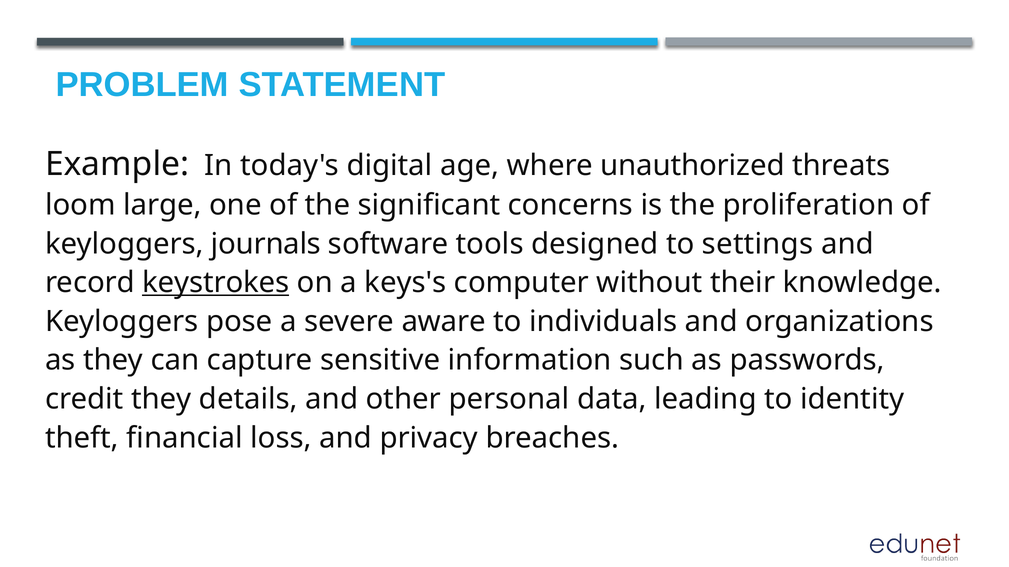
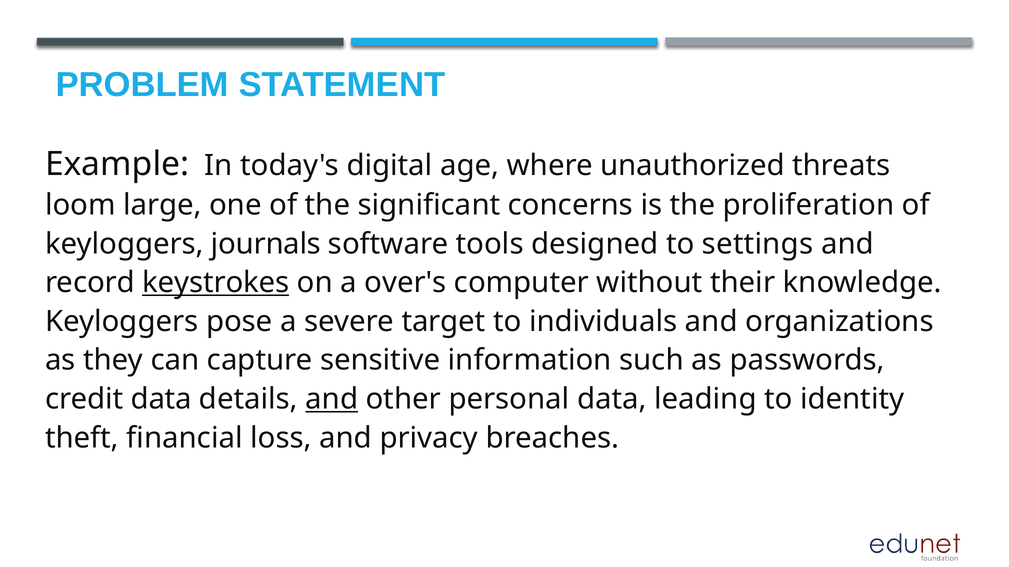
keys's: keys's -> over's (405, 283)
aware: aware -> target (444, 322)
credit they: they -> data (161, 399)
and underline: none -> present (332, 399)
